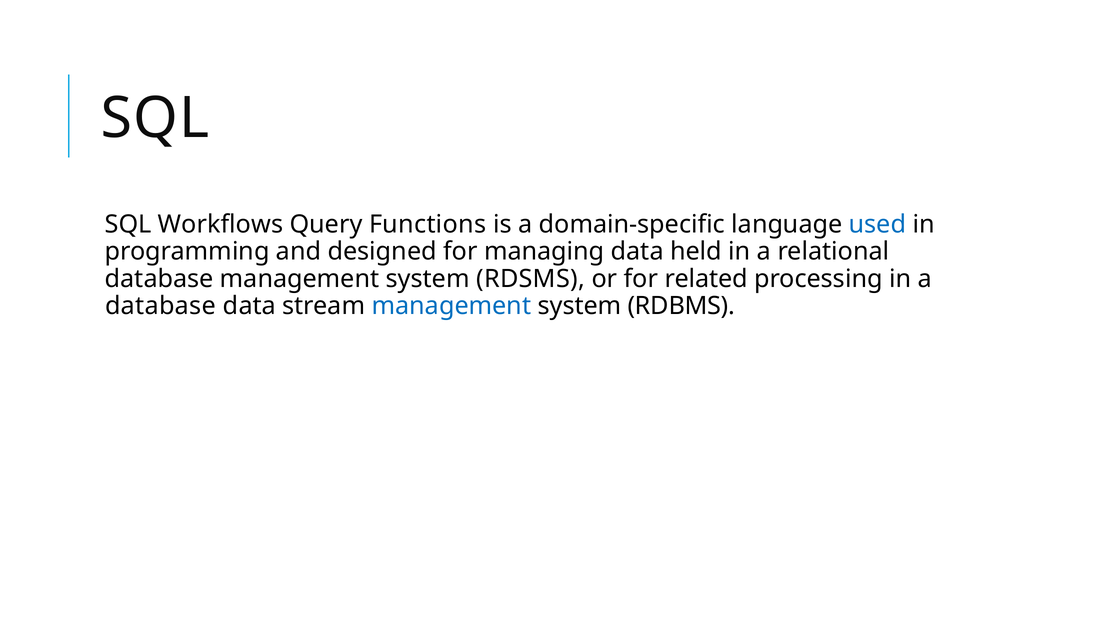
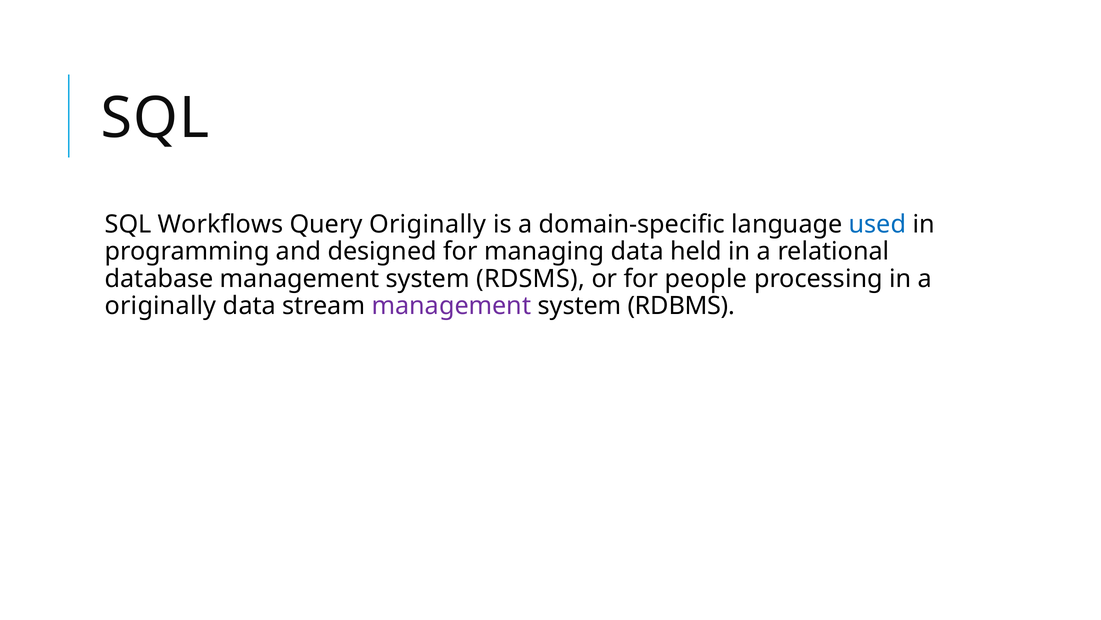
Query Functions: Functions -> Originally (428, 224)
related: related -> people (706, 279)
database: database -> originally (161, 306)
management colour: blue -> purple (451, 306)
